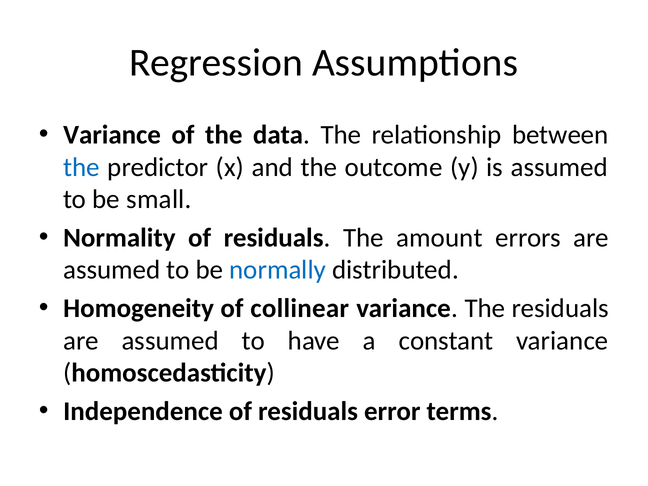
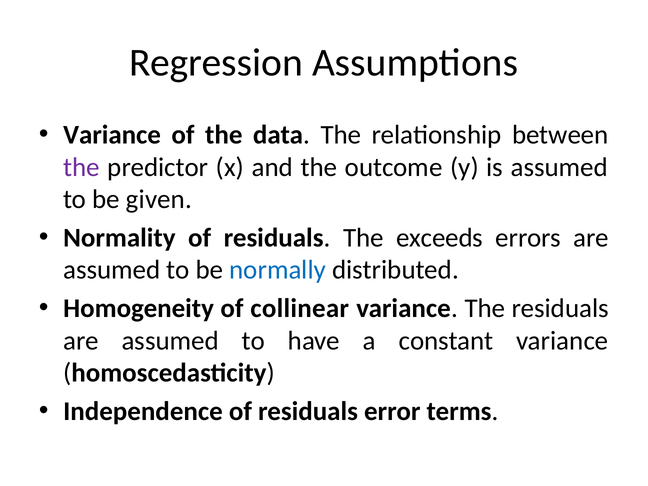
the colour: blue -> purple (81, 167)
small: small -> given (159, 200)
amount: amount -> exceeds (440, 238)
